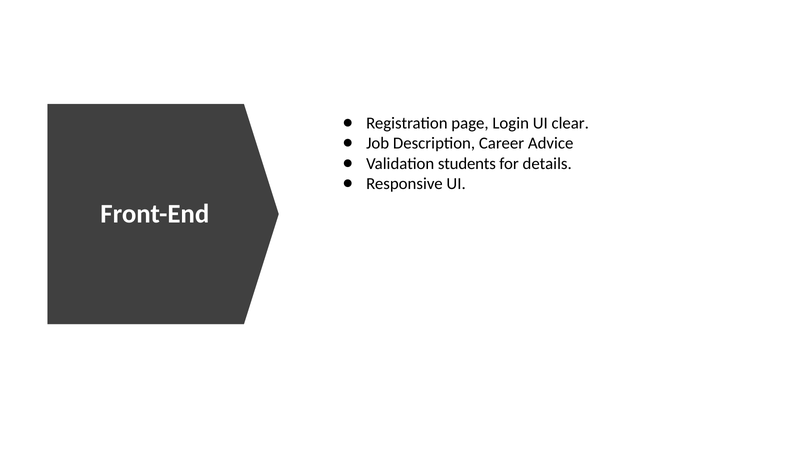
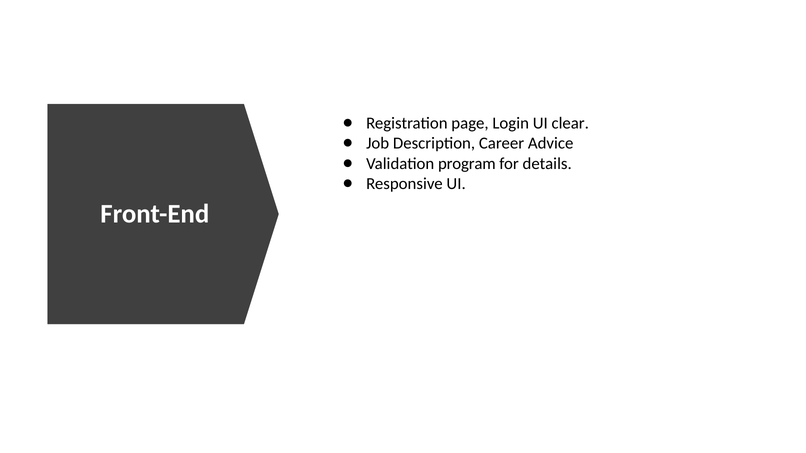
students: students -> program (467, 164)
